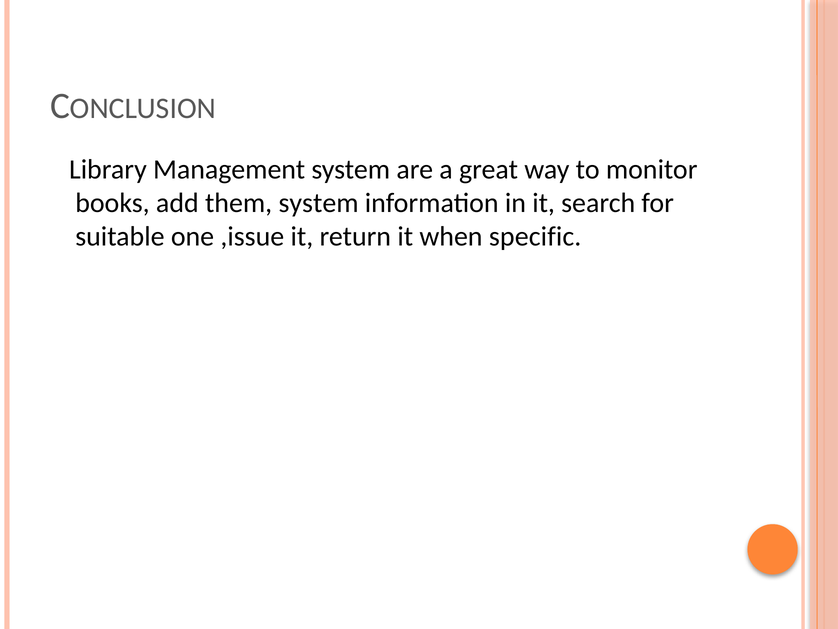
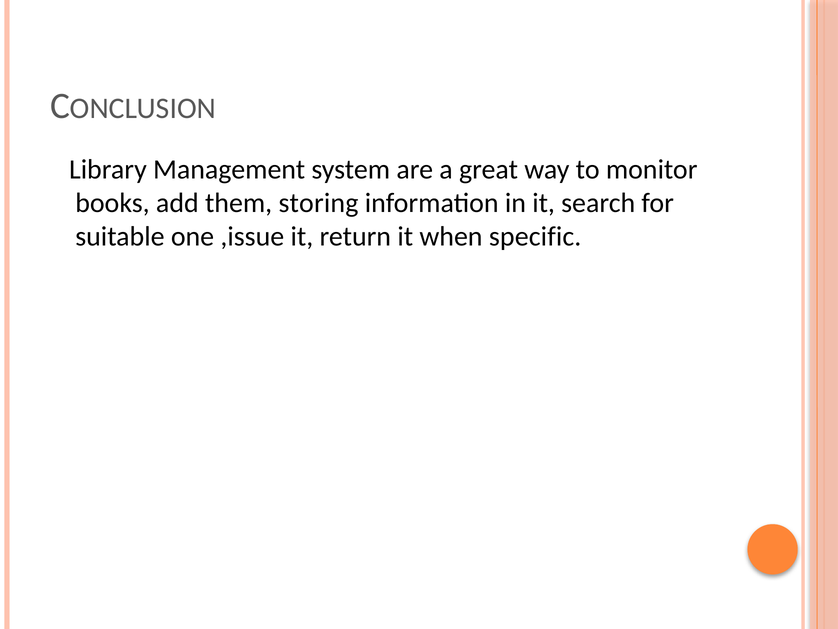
them system: system -> storing (318, 203)
